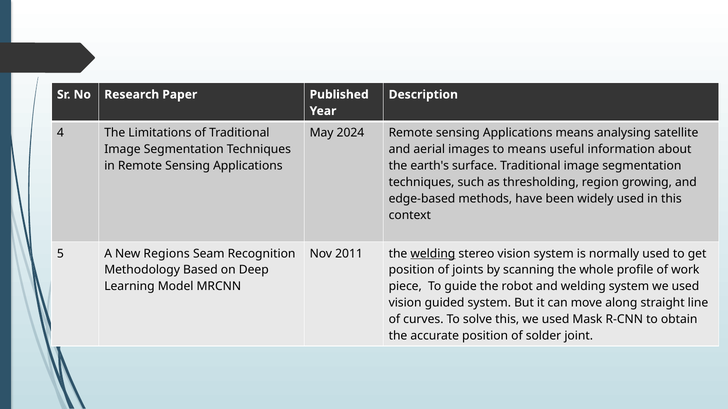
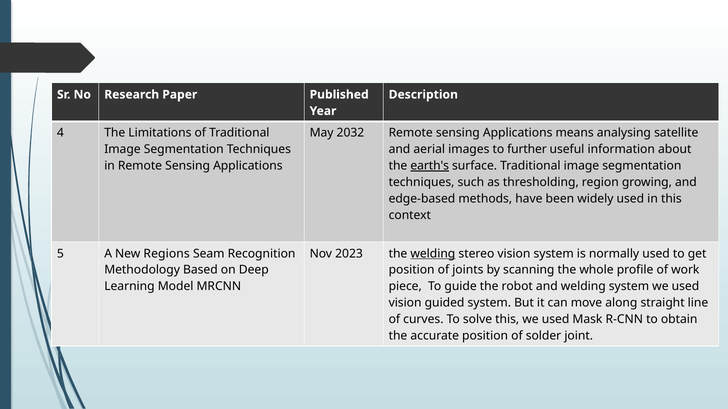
2024: 2024 -> 2032 (350, 133)
to means: means -> further (527, 150)
earth's underline: none -> present (430, 166)
2011: 2011 -> 2023 (349, 254)
